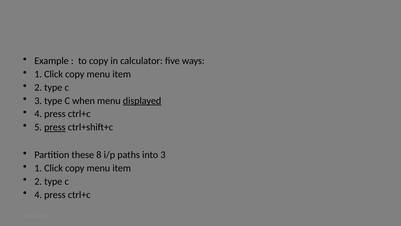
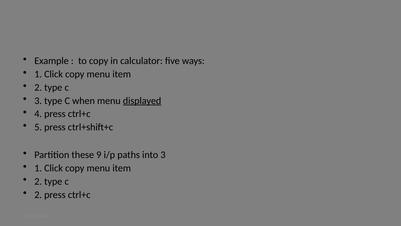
press underline: present -> none (55, 127)
8: 8 -> 9 (99, 155)
4: 4 -> 2 (38, 194)
